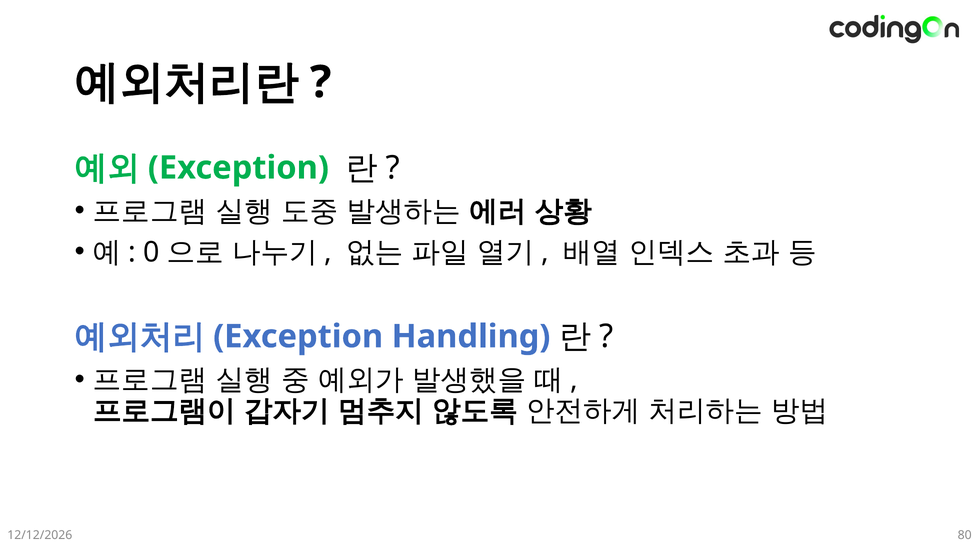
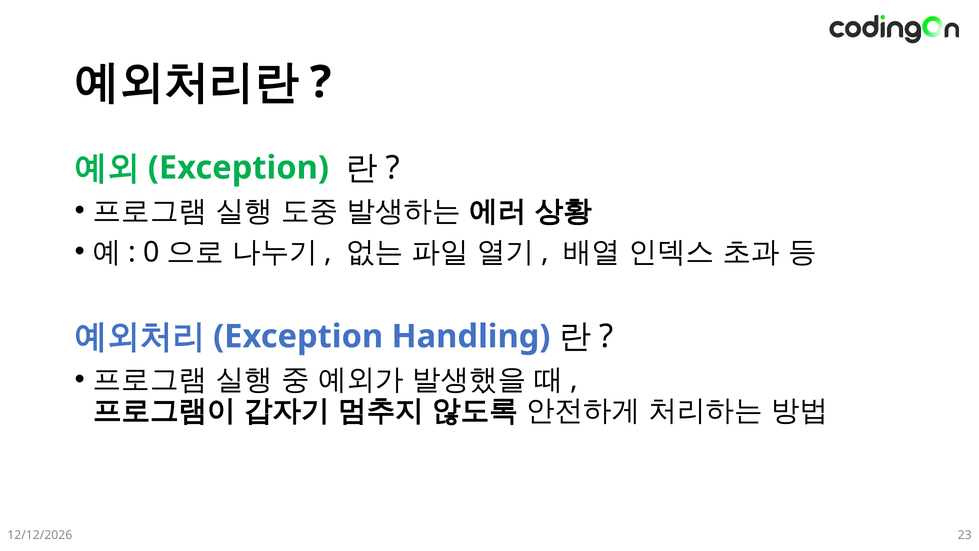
80: 80 -> 23 (965, 535)
